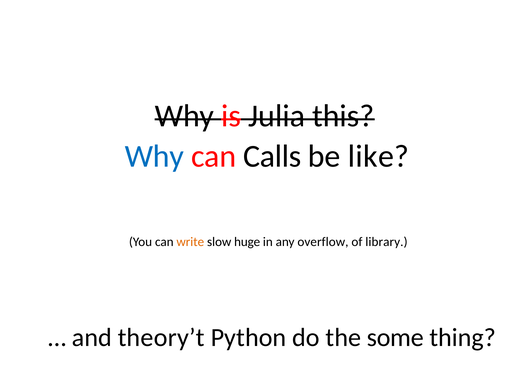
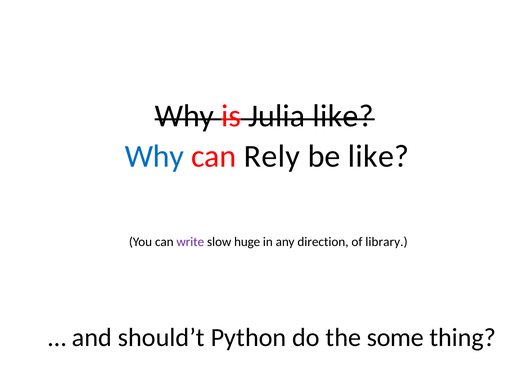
Julia this: this -> like (343, 116)
Calls: Calls -> Rely (272, 156)
write colour: orange -> purple (190, 242)
overflow: overflow -> direction (323, 242)
theory’t: theory’t -> should’t (161, 338)
